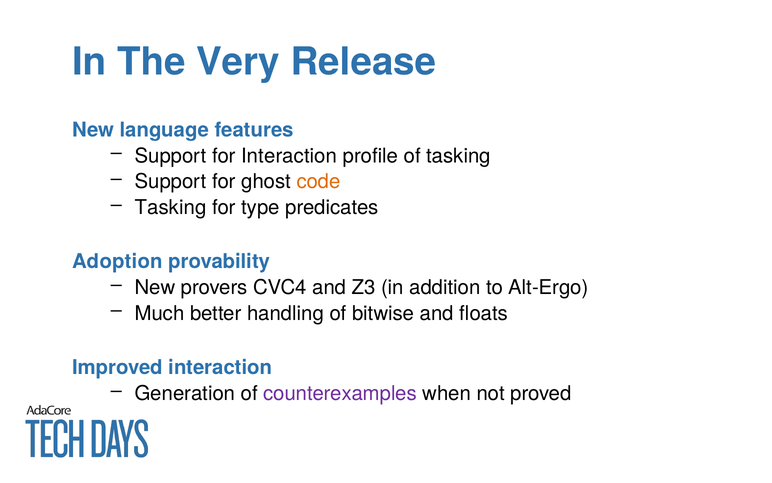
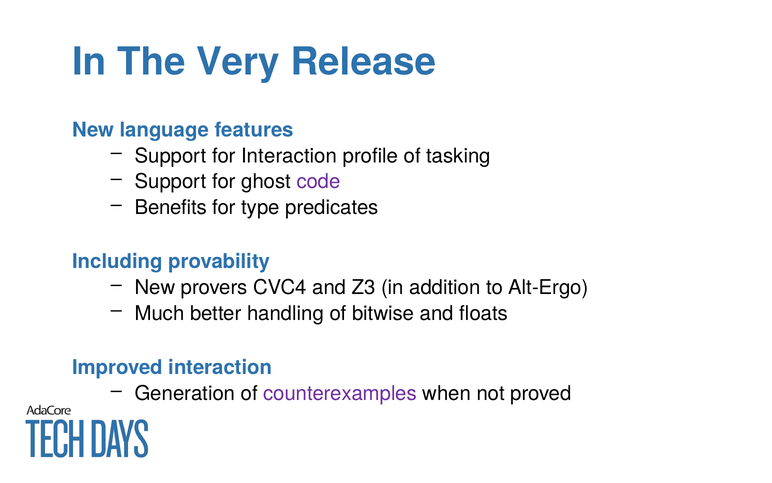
code colour: orange -> purple (319, 181)
Tasking: Tasking -> Benefits (171, 207)
Adoption: Adoption -> Including (117, 261)
